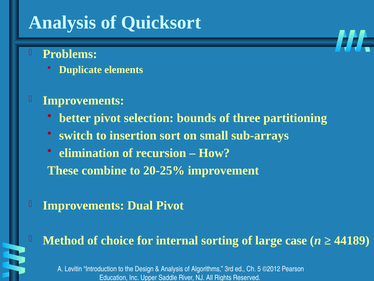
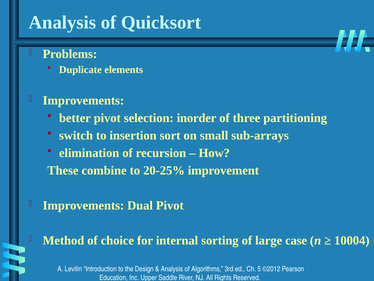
bounds: bounds -> inorder (197, 118)
44189: 44189 -> 10004 (352, 240)
